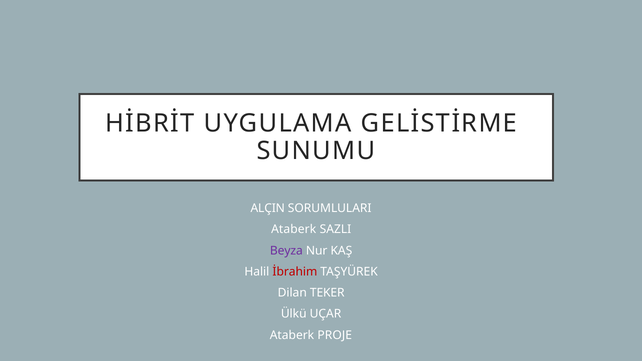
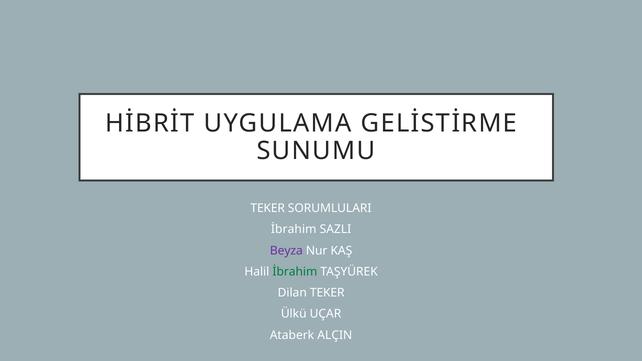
ALÇIN: ALÇIN -> TEKER (268, 208)
Ataberk: Ataberk -> İbrahim (294, 230)
İbrahim colour: red -> green (295, 272)
PROJE: PROJE -> ALÇIN (335, 335)
